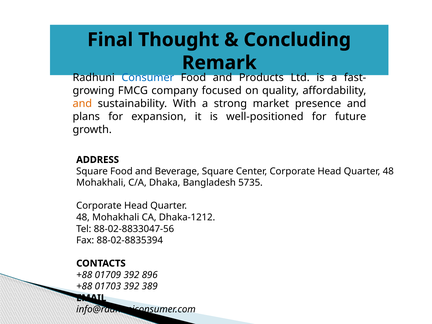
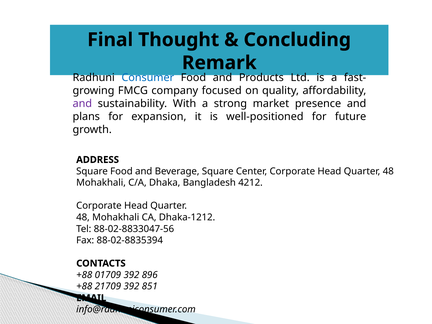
and colour: orange -> purple (82, 104)
5735: 5735 -> 4212 (250, 183)
01703: 01703 -> 21709 (108, 286)
389: 389 -> 851 (150, 286)
